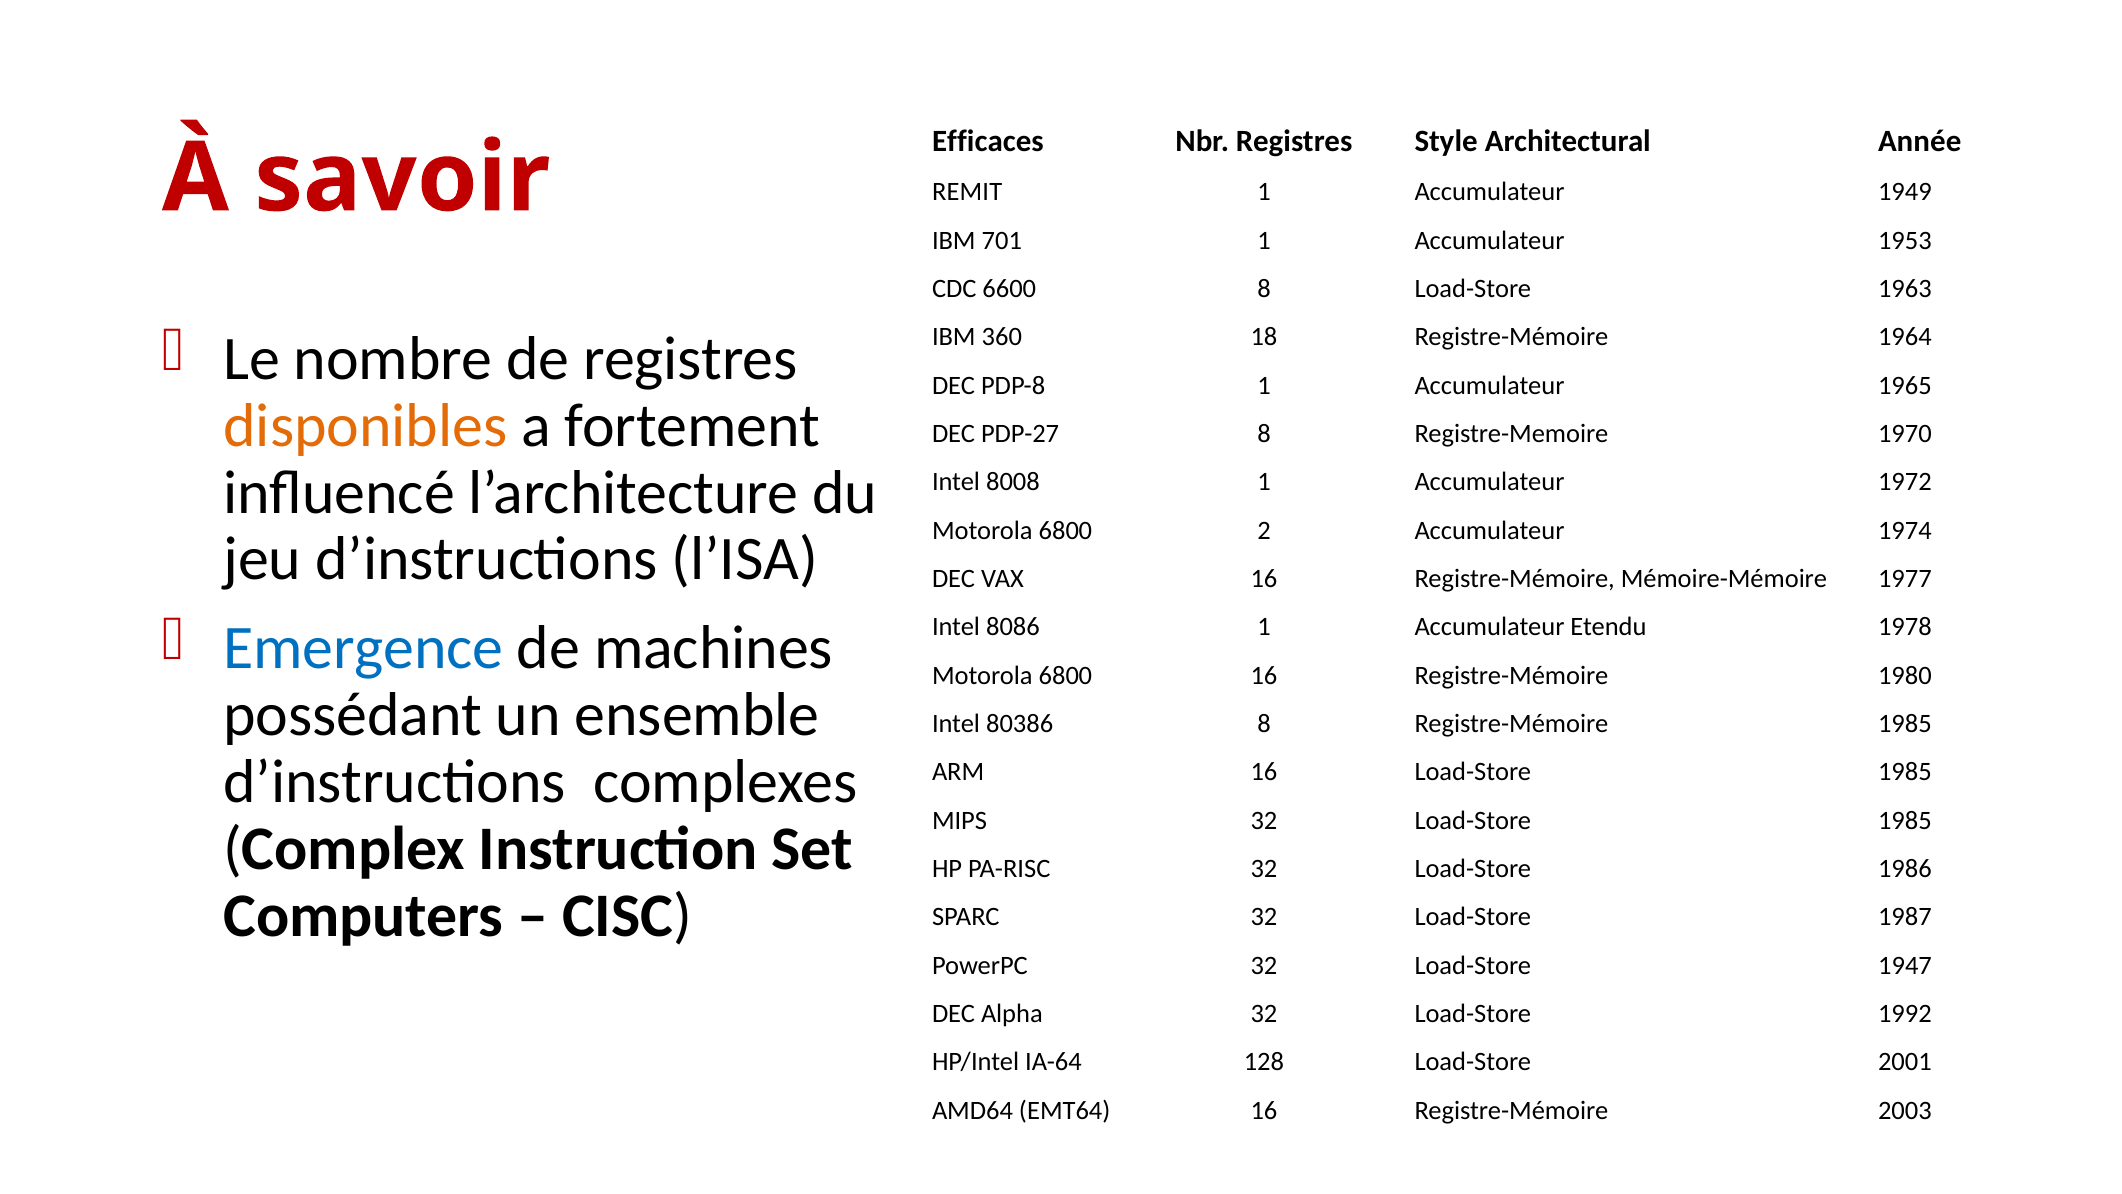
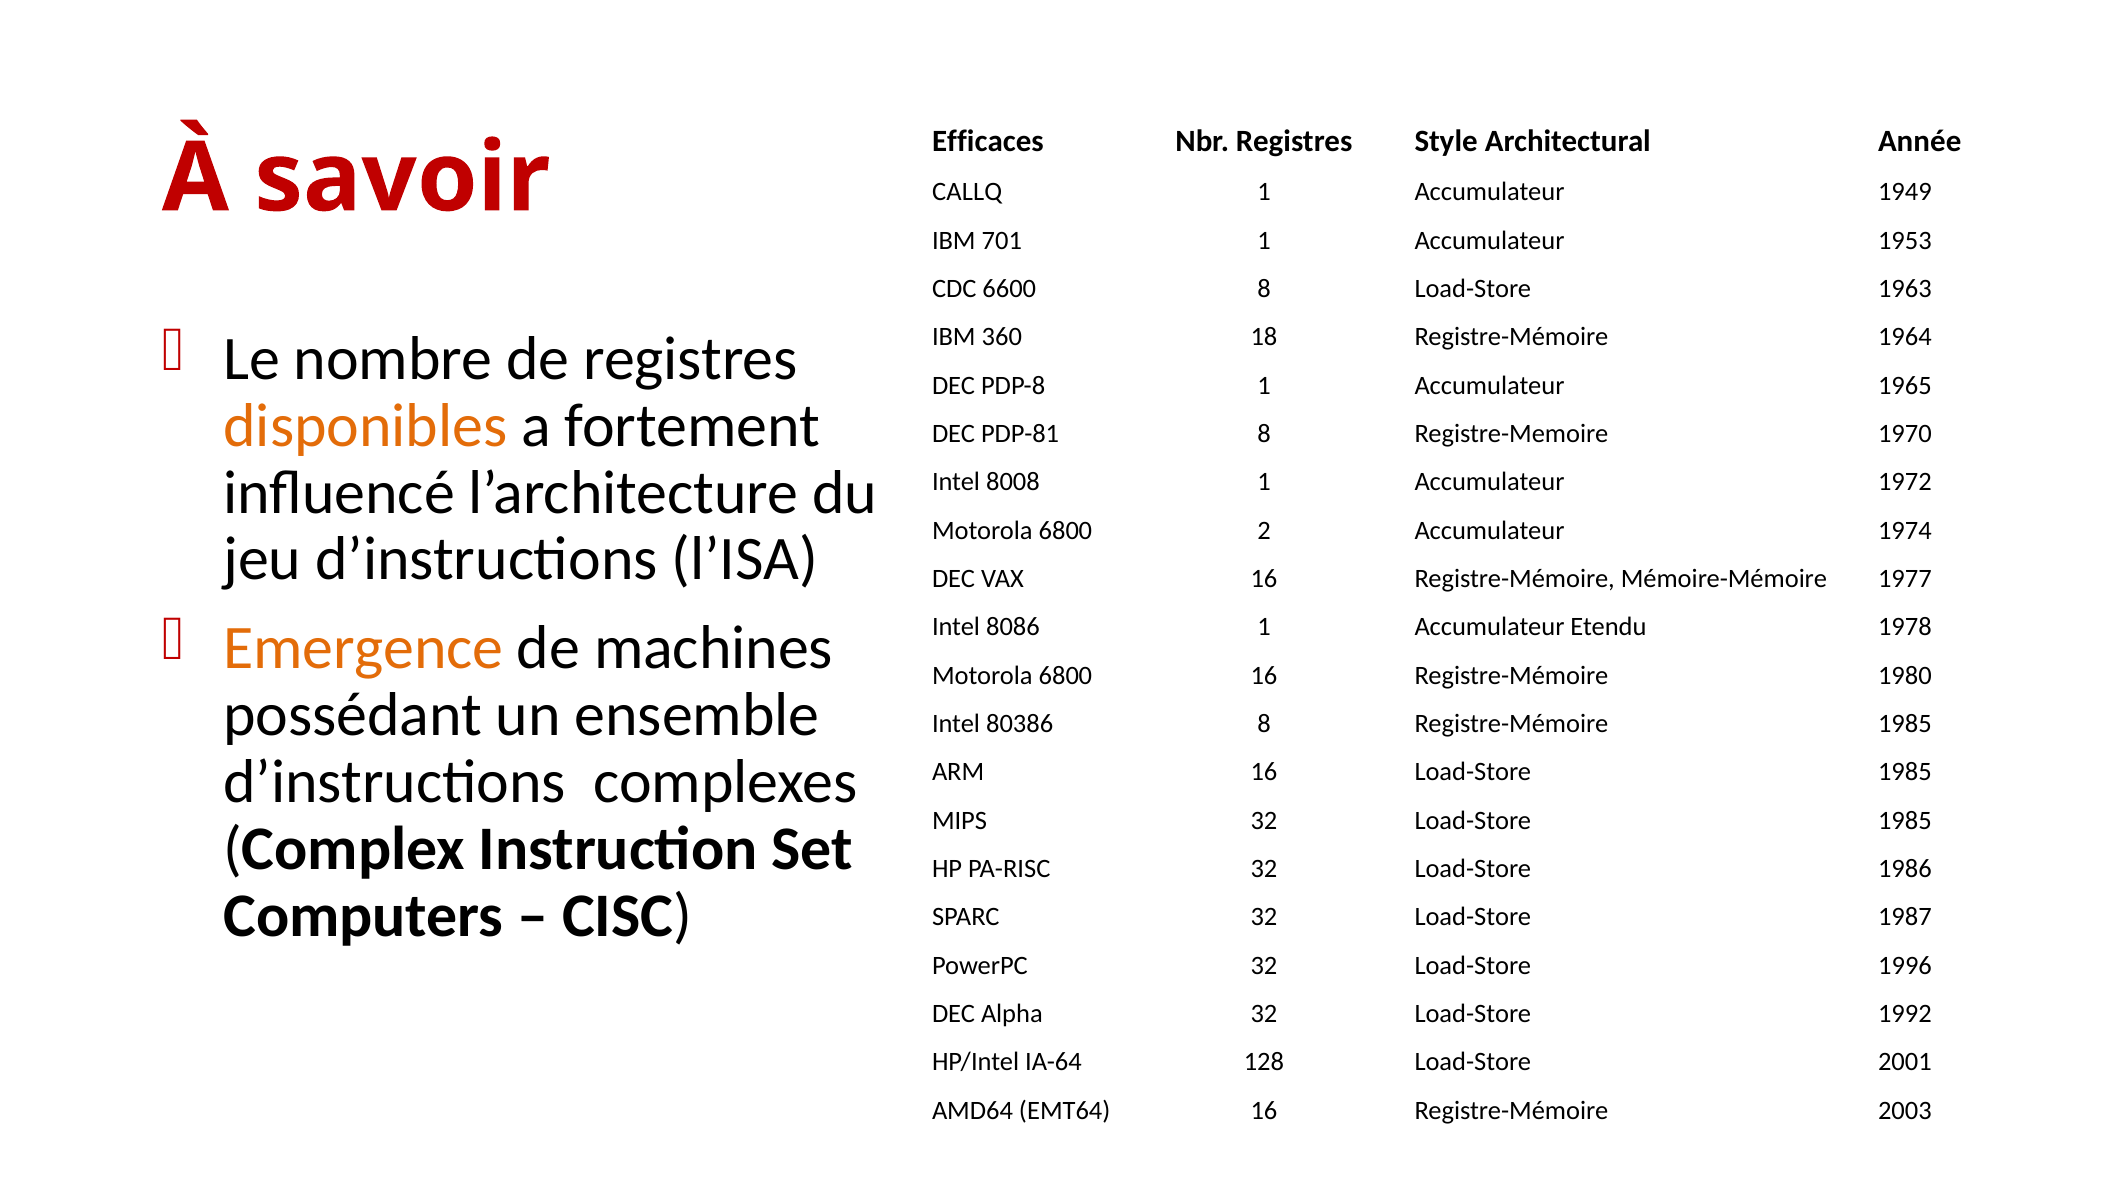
REMIT: REMIT -> CALLQ (967, 192)
PDP-27: PDP-27 -> PDP-81 (1020, 434)
Emergence colour: blue -> orange (363, 648)
1947: 1947 -> 1996 (1905, 965)
